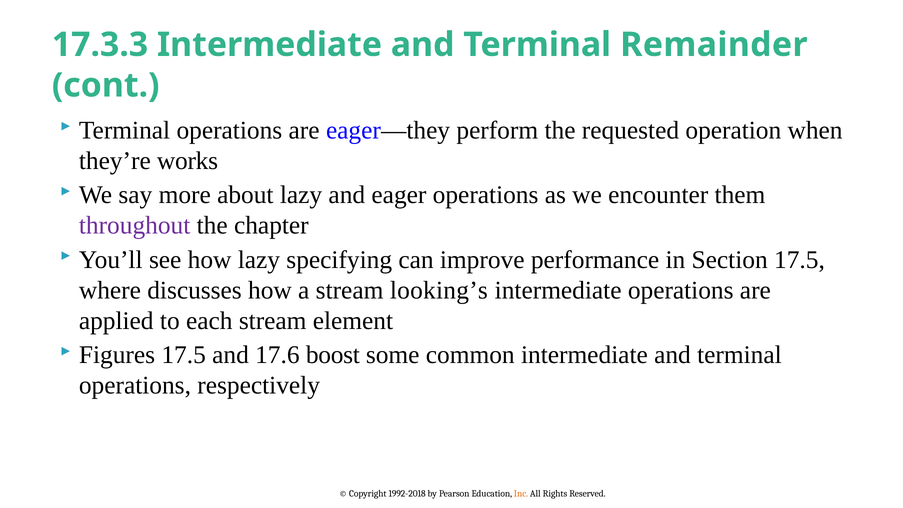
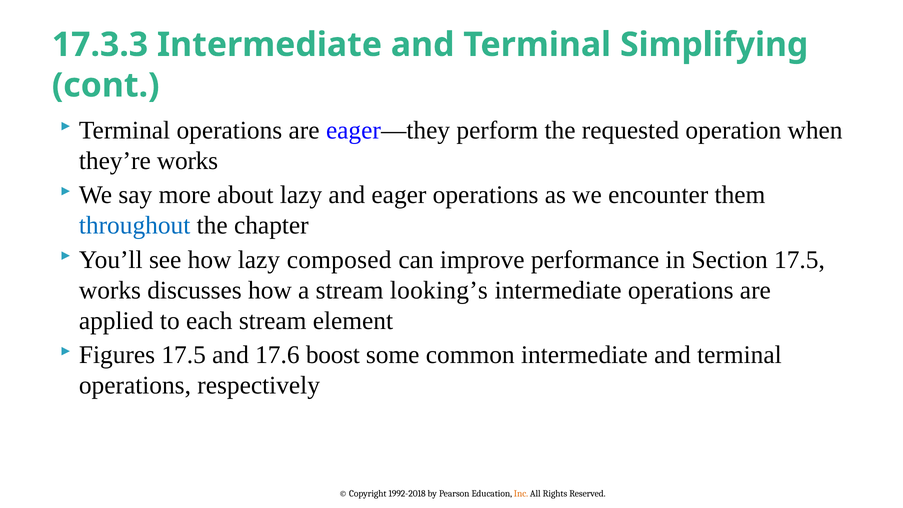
Remainder: Remainder -> Simplifying (714, 45)
throughout colour: purple -> blue (135, 225)
specifying: specifying -> composed (339, 260)
where: where -> works (110, 290)
